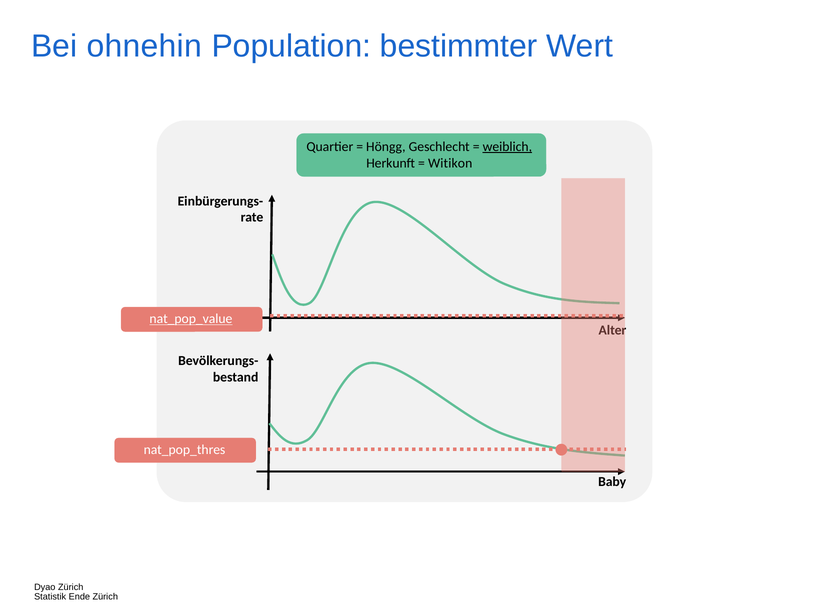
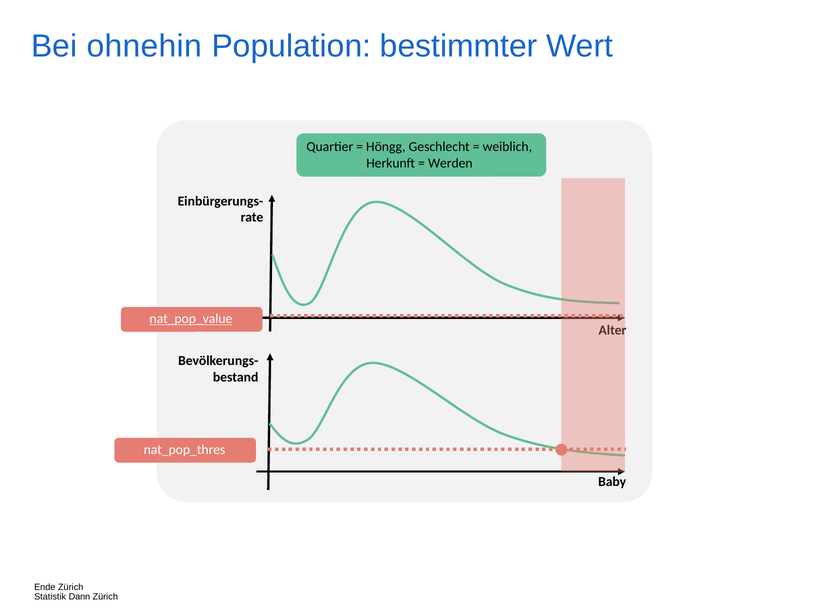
weiblich underline: present -> none (507, 147)
Witikon: Witikon -> Werden (450, 163)
Dyao: Dyao -> Ende (45, 587)
Ende: Ende -> Dann (79, 597)
